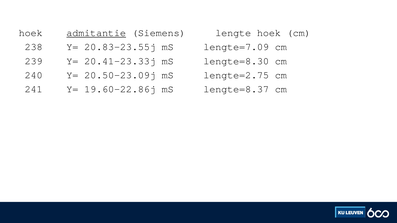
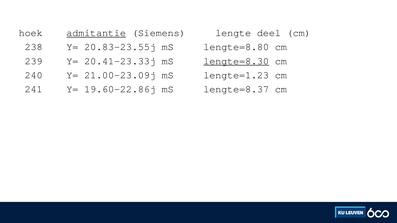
lengte hoek: hoek -> deel (269, 33)
lengte=7.09: lengte=7.09 -> lengte=8.80 (236, 47)
lengte=8.30 underline: none -> present (236, 61)
20.50-23.09j: 20.50-23.09j -> 21.00-23.09j (120, 75)
lengte=2.75: lengte=2.75 -> lengte=1.23 (236, 75)
